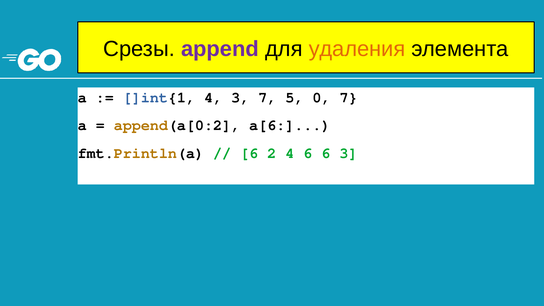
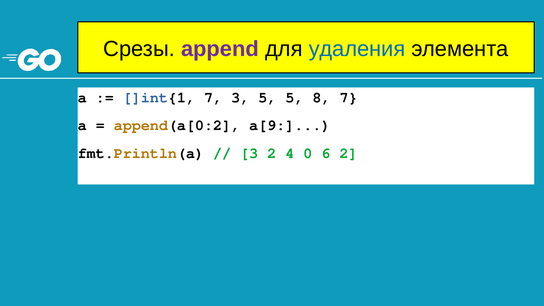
удаления colour: orange -> blue (357, 49)
]int{1 4: 4 -> 7 (213, 98)
3 7: 7 -> 5 (267, 98)
0: 0 -> 8 (321, 98)
a[6: a[6 -> a[9 (290, 125)
6: 6 -> 3 (249, 153)
4 6: 6 -> 0 (308, 153)
6 3: 3 -> 2 (348, 153)
